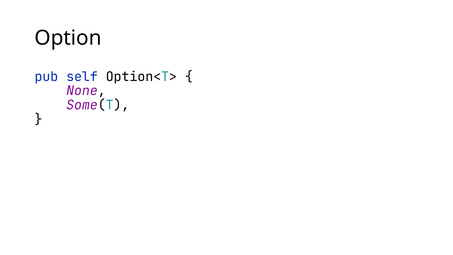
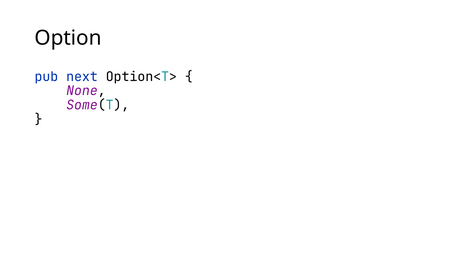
self: self -> next (82, 77)
